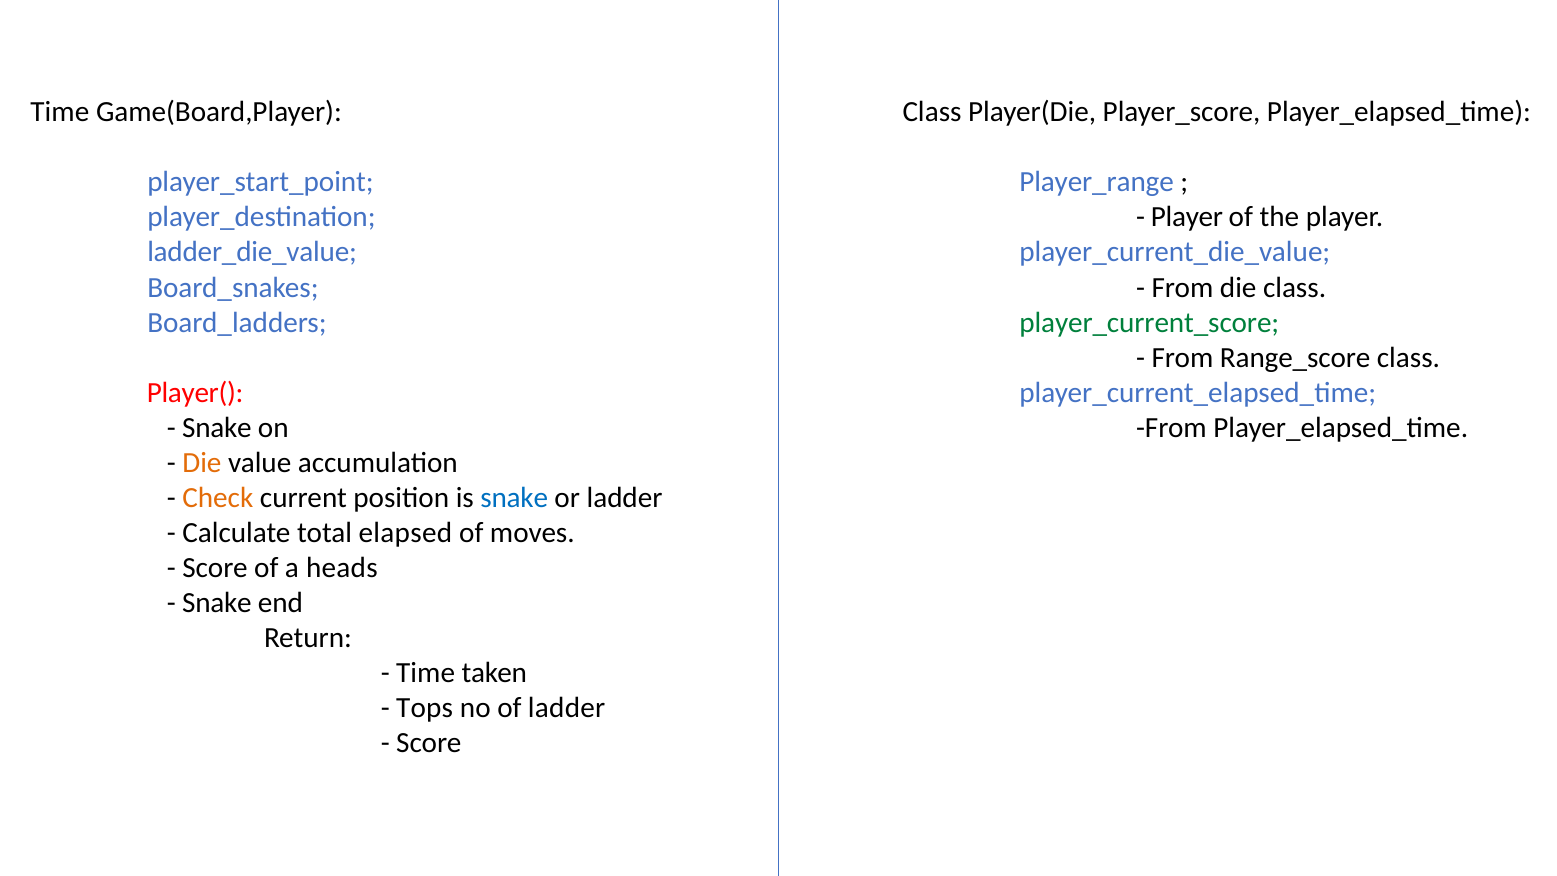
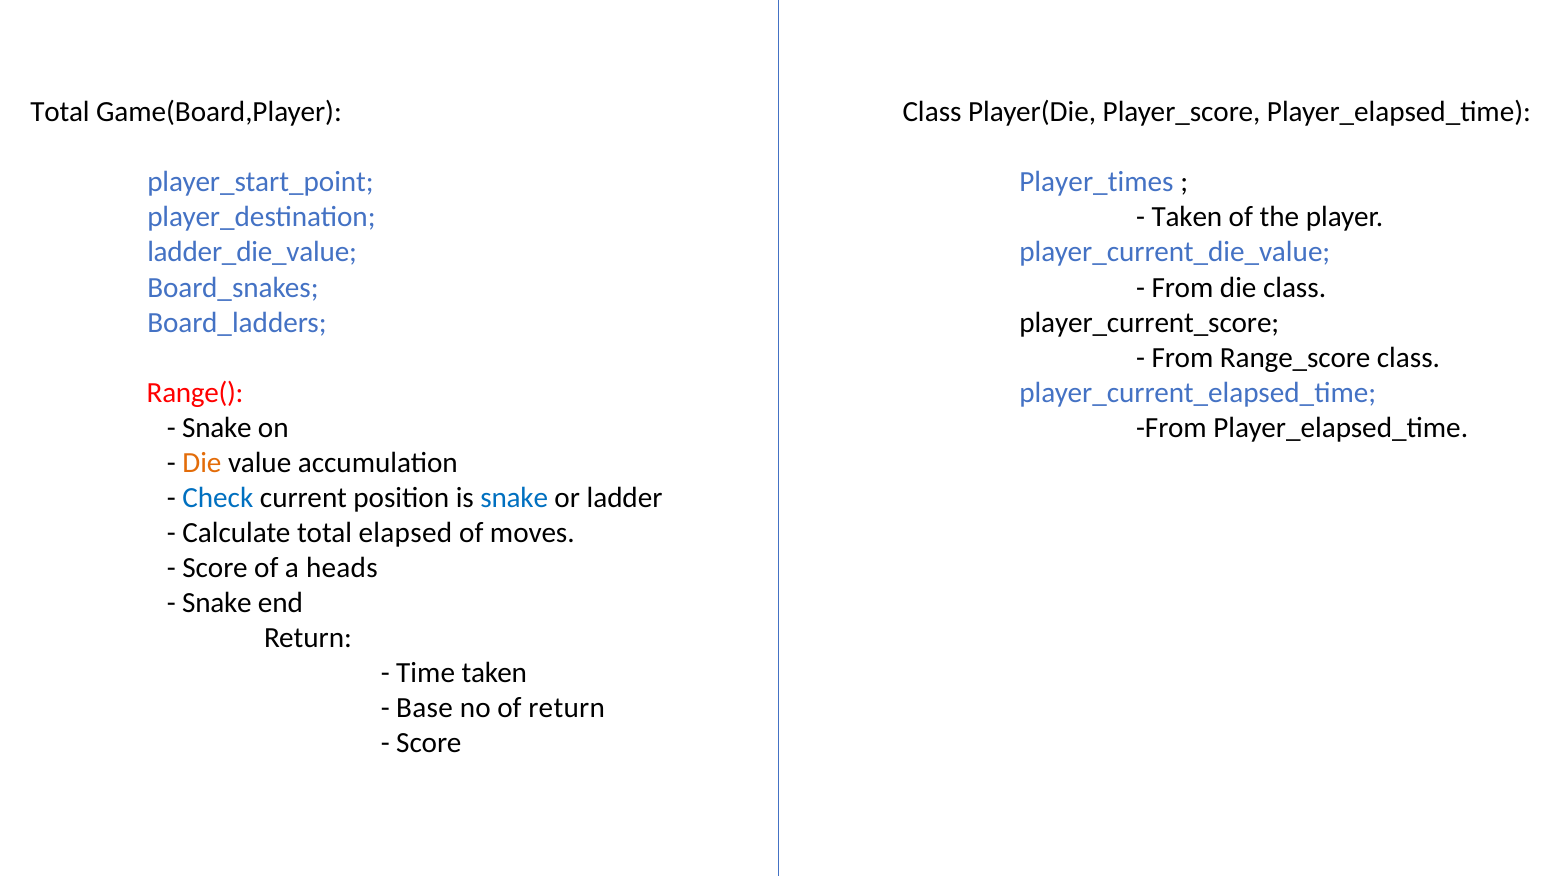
Time: Time -> Total (60, 112)
Player_range: Player_range -> Player_times (1097, 182)
Player: Player -> Taken (1187, 217)
player_current_score colour: green -> black (1149, 322)
Player(: Player( -> Range( (195, 392)
Check colour: orange -> blue (218, 498)
Tops: Tops -> Base (425, 708)
of ladder: ladder -> return (567, 708)
